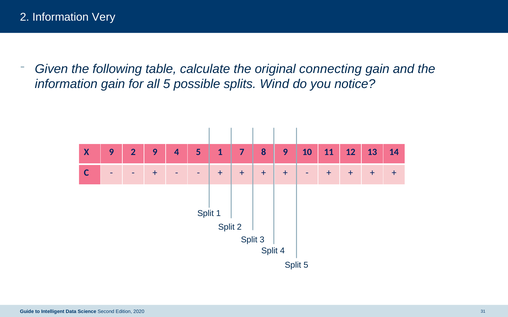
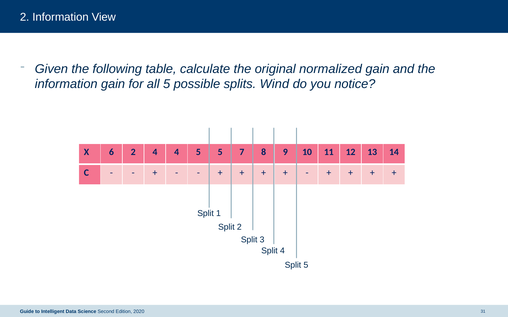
Very: Very -> View (104, 17)
connecting: connecting -> normalized (331, 69)
X 9: 9 -> 6 (111, 152)
2 9: 9 -> 4 (155, 152)
5 1: 1 -> 5 (220, 152)
